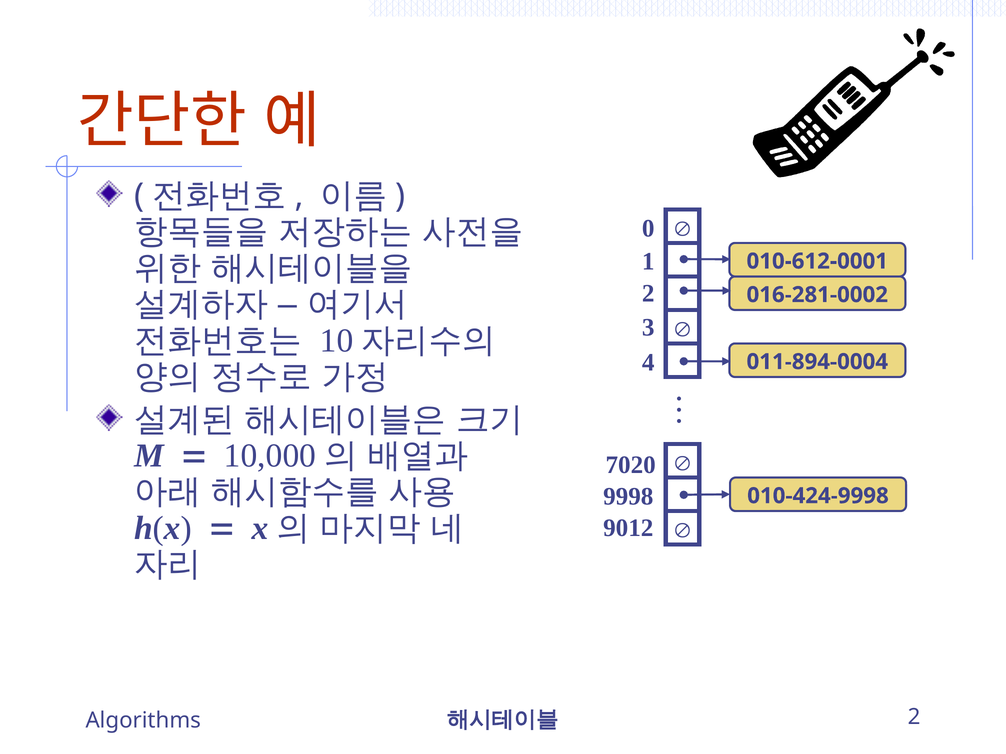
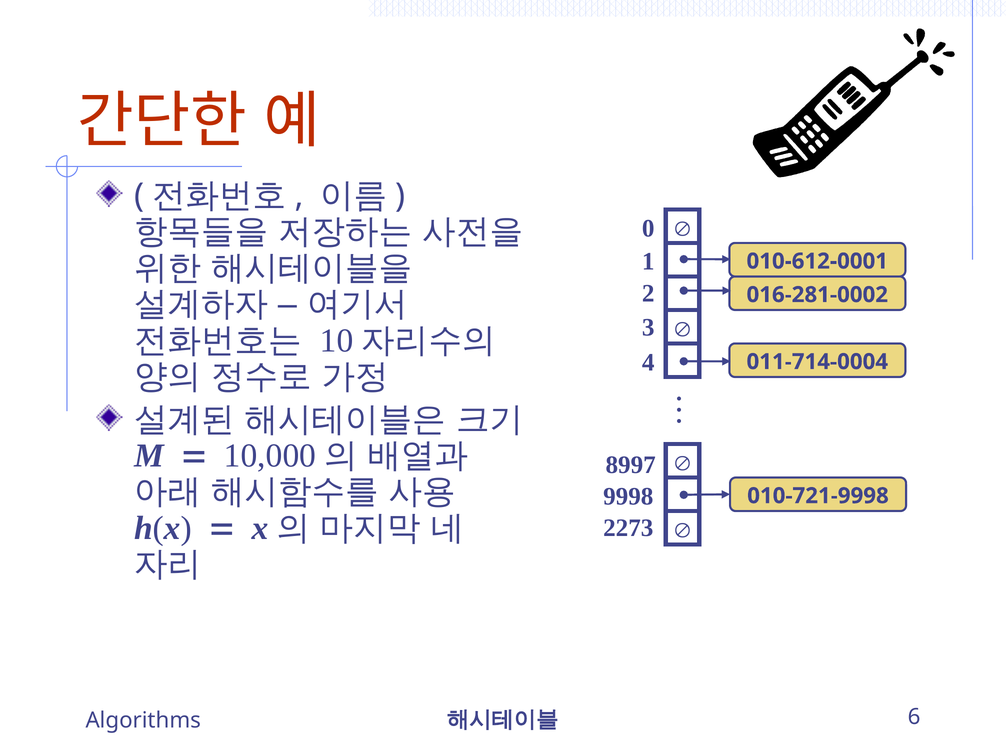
011-894-0004: 011-894-0004 -> 011-714-0004 (817, 362)
7020: 7020 -> 8997 (631, 465)
010-424-9998: 010-424-9998 -> 010-721-9998 (818, 496)
9012: 9012 -> 2273 (628, 528)
2: 2 -> 6 (914, 717)
